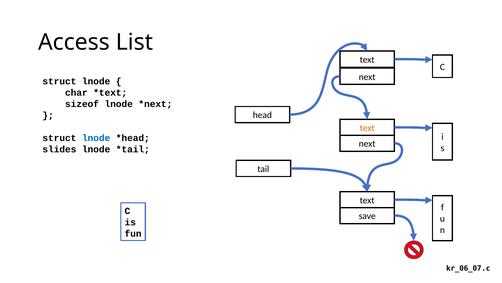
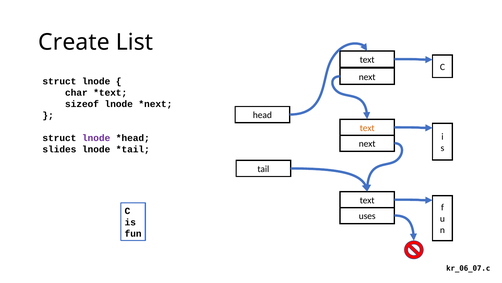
Access: Access -> Create (74, 42)
lnode colour: blue -> purple (96, 138)
save: save -> uses (367, 216)
